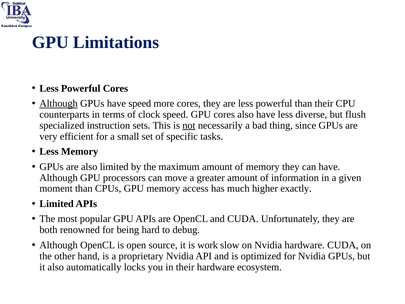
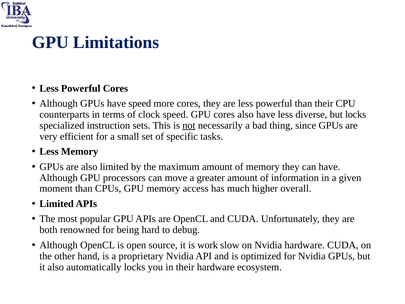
Although underline: present -> none (59, 103)
but flush: flush -> locks (356, 114)
exactly: exactly -> overall (296, 188)
